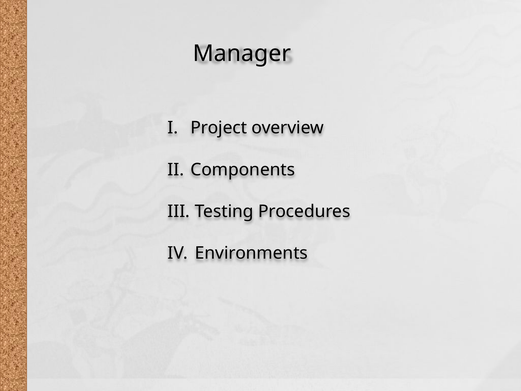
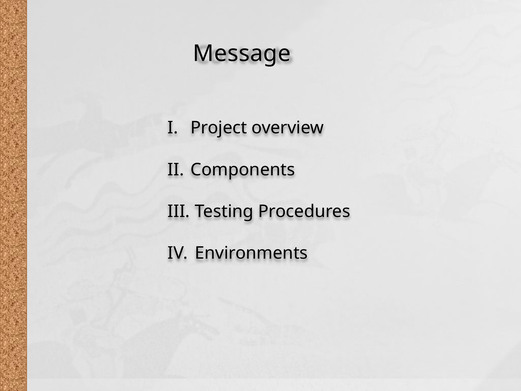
Manager: Manager -> Message (242, 53)
